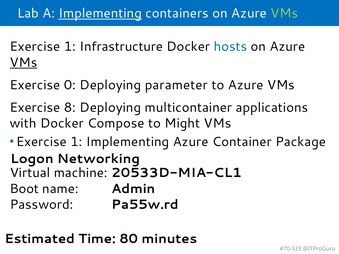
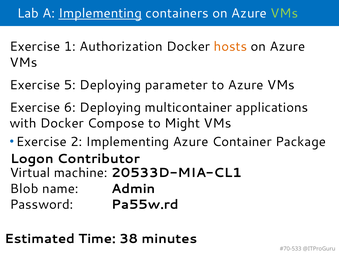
Infrastructure: Infrastructure -> Authorization (121, 47)
hosts colour: blue -> orange (230, 47)
VMs underline: present -> none (24, 63)
0: 0 -> 5 (70, 85)
8: 8 -> 6 (70, 108)
1: 1 -> 2 (76, 142)
Networking: Networking -> Contributor (99, 159)
Boot: Boot -> Blob (24, 189)
80: 80 -> 38 (129, 239)
